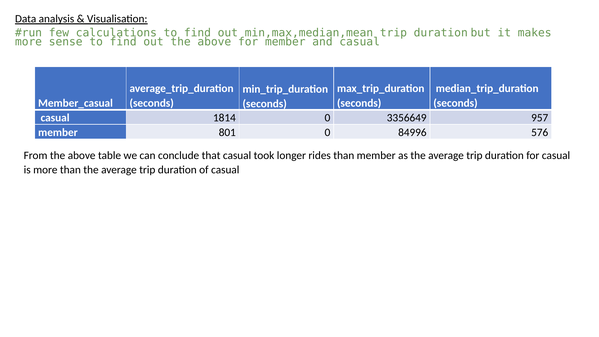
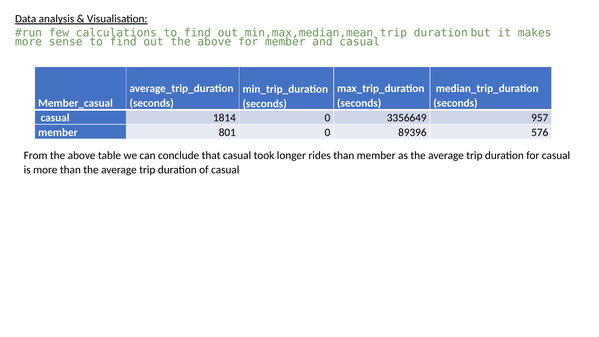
84996: 84996 -> 89396 (412, 132)
